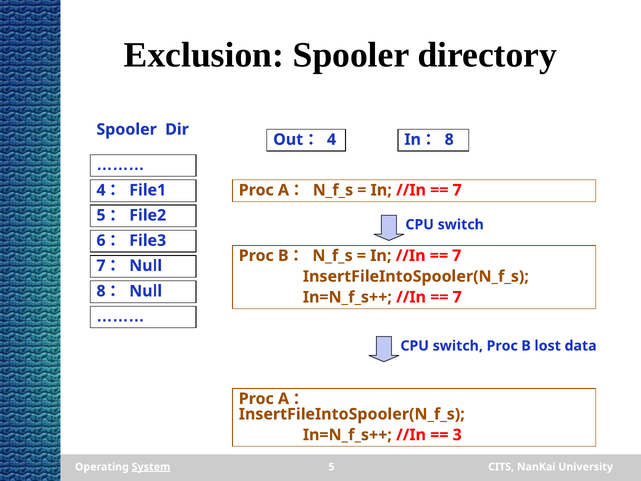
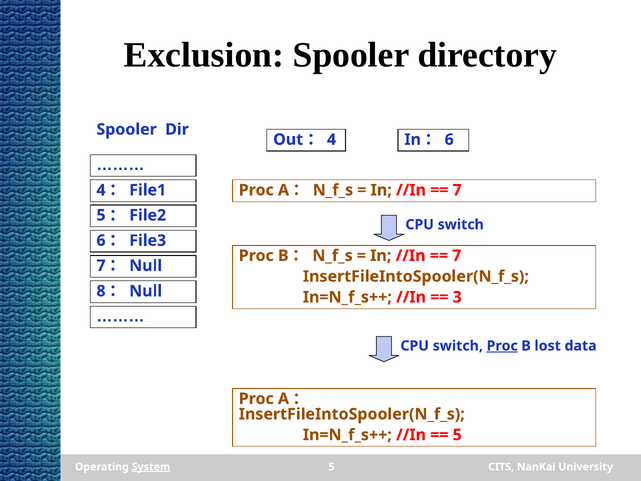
8: 8 -> 6 (449, 139)
7: 7 -> 3 (457, 297)
Proc underline: none -> present (502, 346)
3: 3 -> 5 (457, 435)
